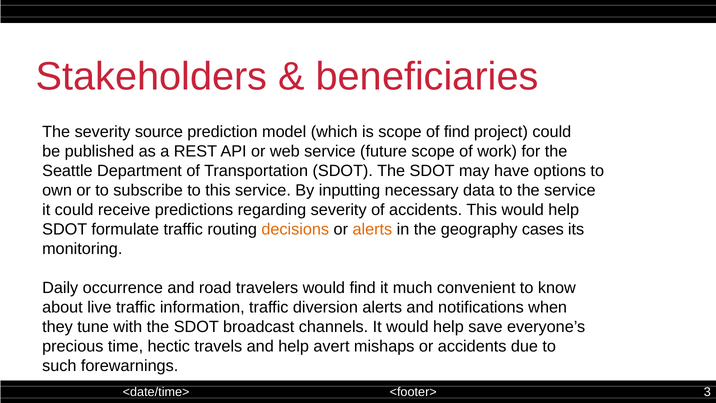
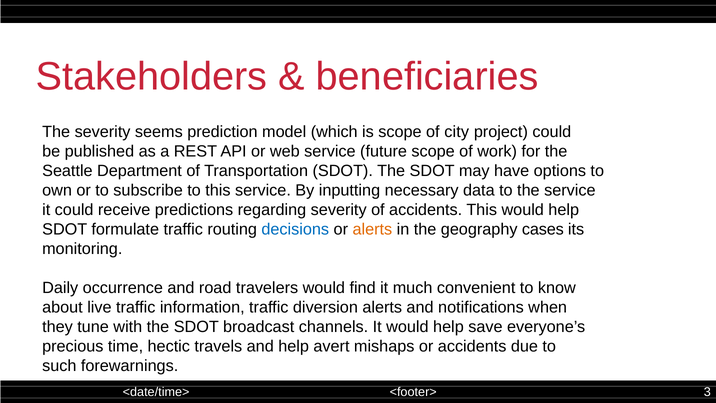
source: source -> seems (159, 132)
of find: find -> city (457, 132)
decisions colour: orange -> blue (295, 229)
